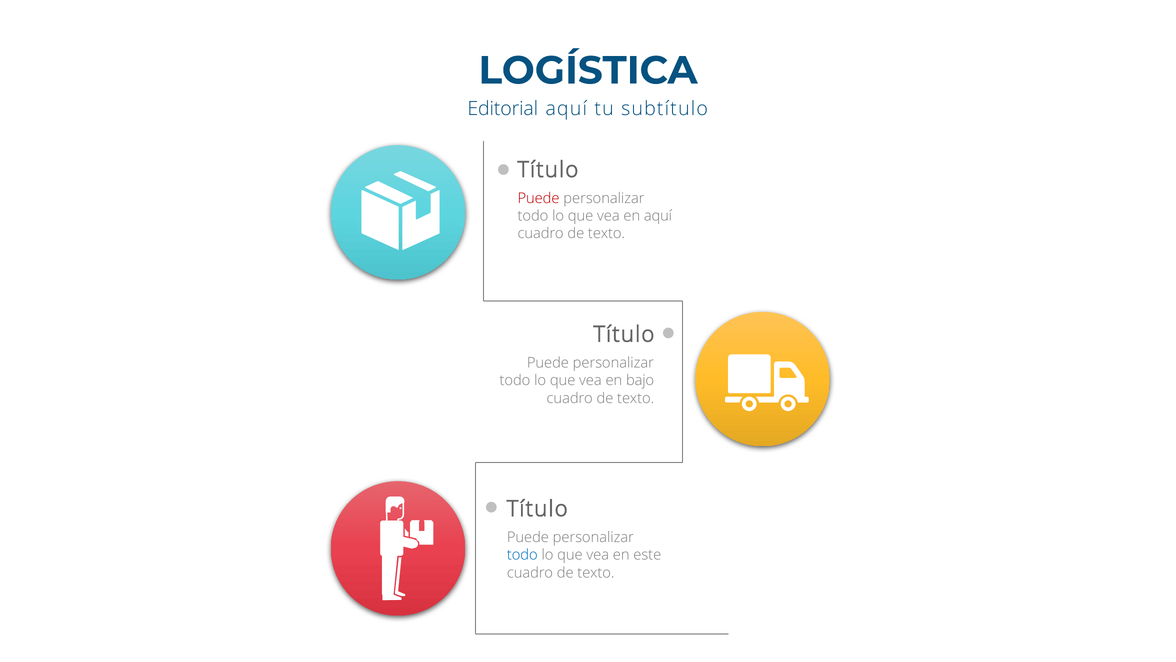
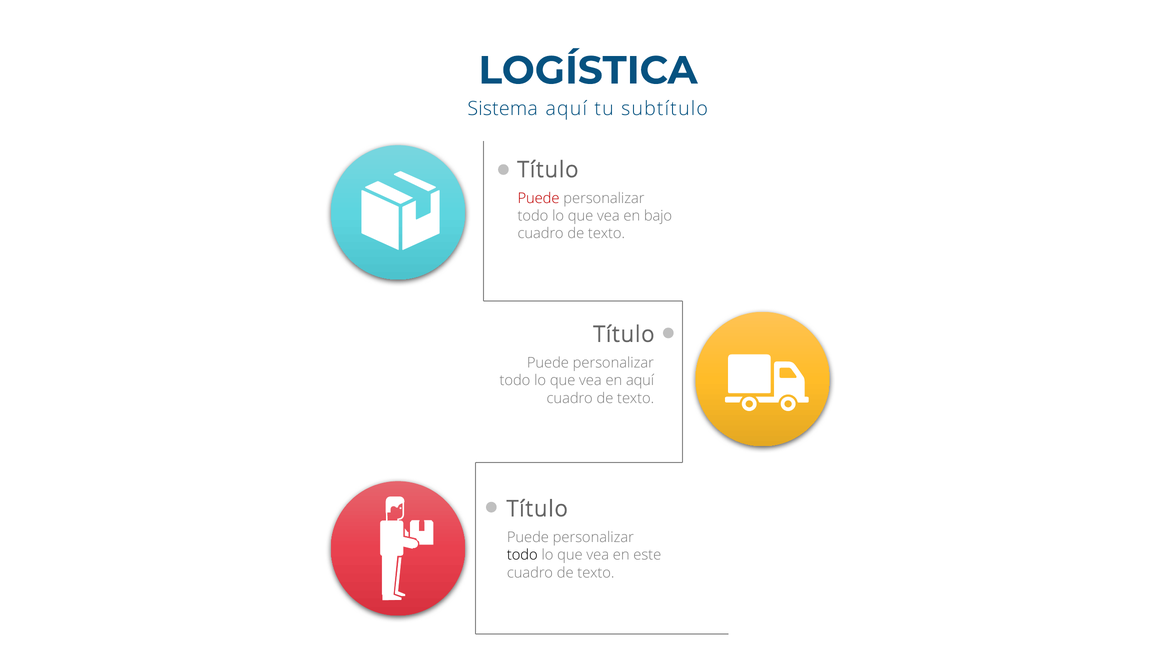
Editorial: Editorial -> Sistema (503, 109)
en aquí: aquí -> bajo (658, 216)
en bajo: bajo -> aquí (640, 380)
todo colour: blue -> black (522, 555)
